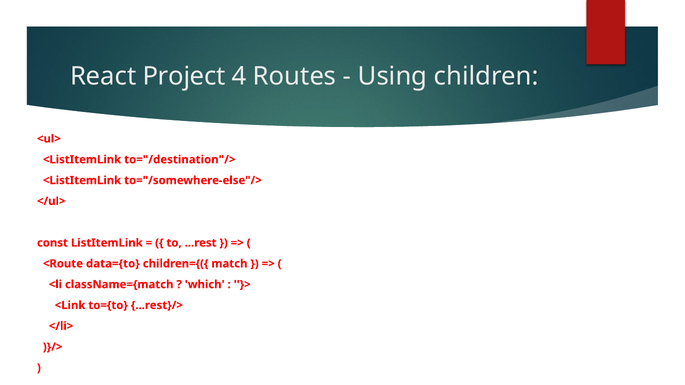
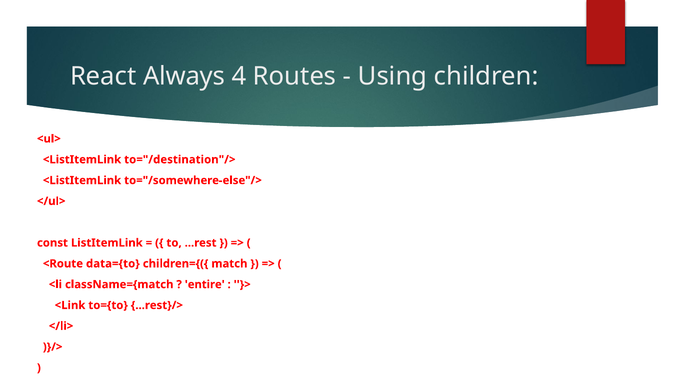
Project: Project -> Always (184, 76)
which: which -> entire (205, 285)
